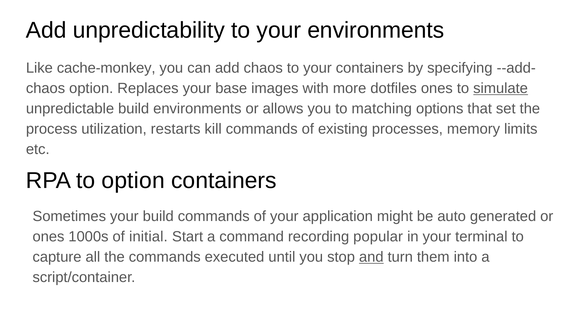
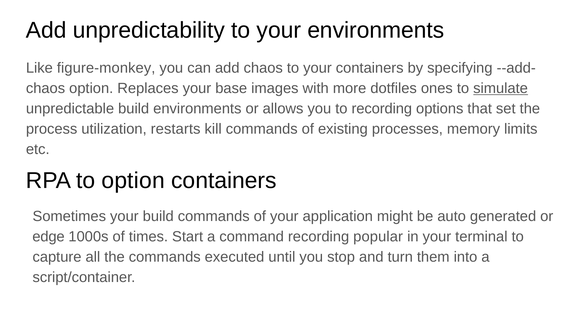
cache-monkey: cache-monkey -> figure-monkey (106, 68)
to matching: matching -> recording (382, 109)
ones: ones -> edge (49, 237)
initial: initial -> times (148, 237)
and underline: present -> none (371, 257)
